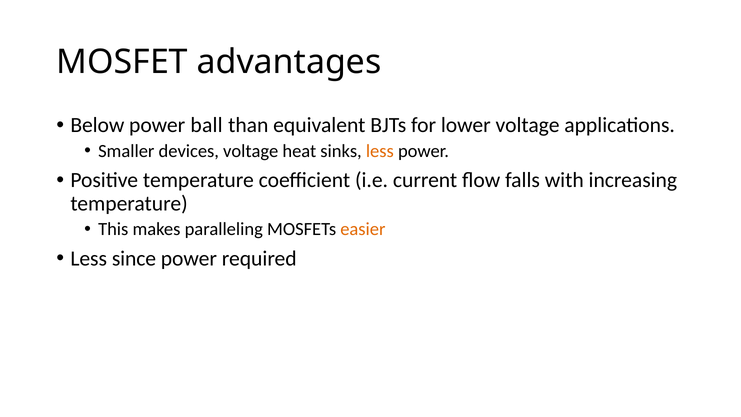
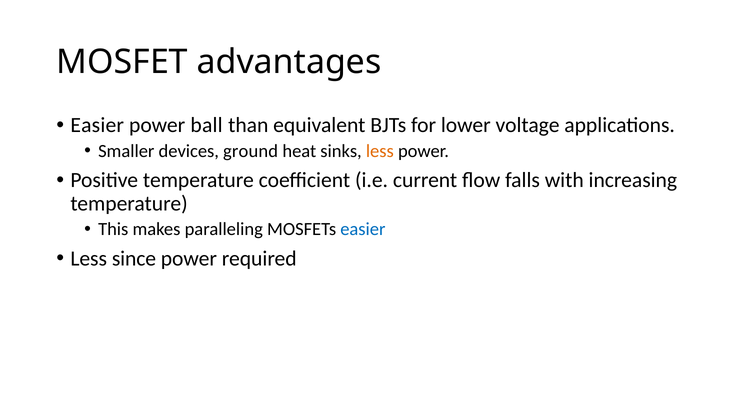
Below: Below -> Easier (97, 125)
devices voltage: voltage -> ground (251, 151)
easier colour: orange -> blue (363, 229)
